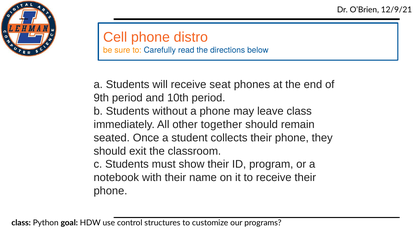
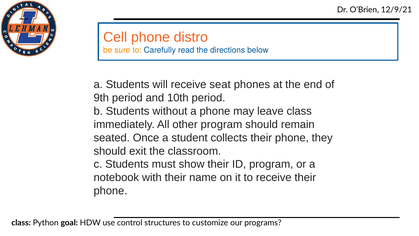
other together: together -> program (221, 124)
